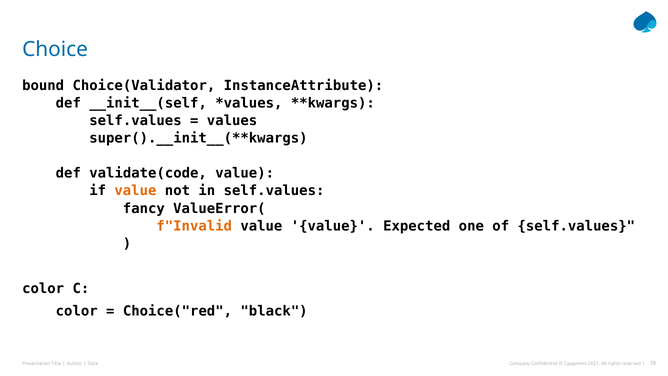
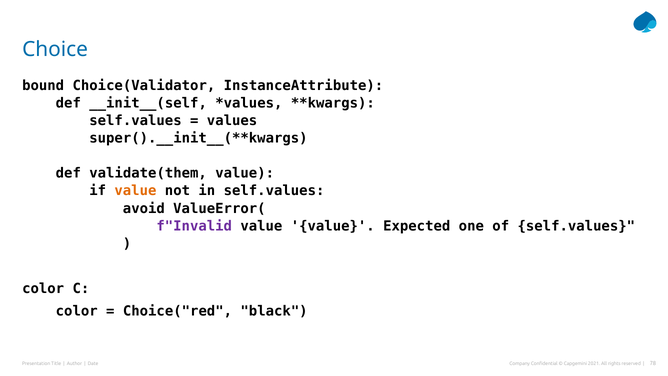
validate(code: validate(code -> validate(them (148, 173)
fancy: fancy -> avoid (144, 208)
f"Invalid colour: orange -> purple (194, 226)
